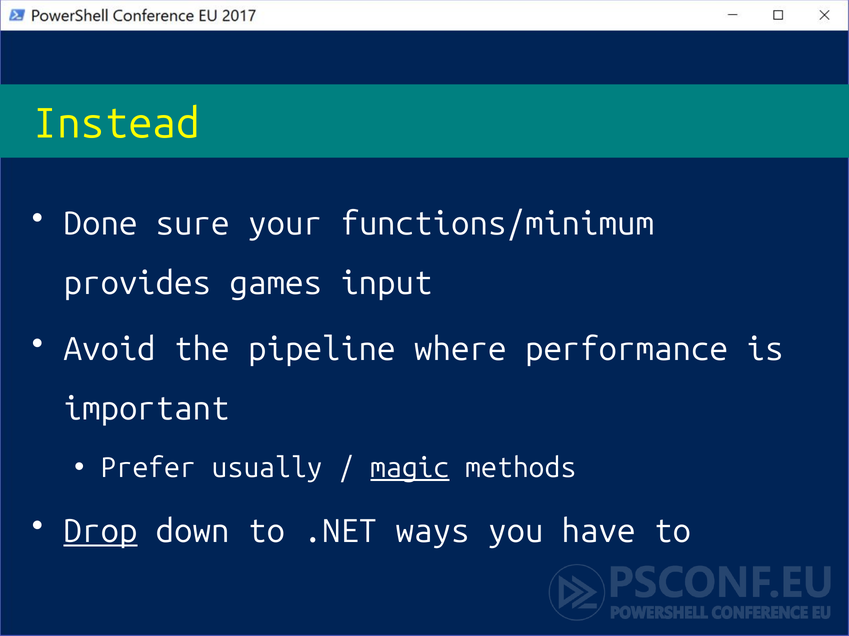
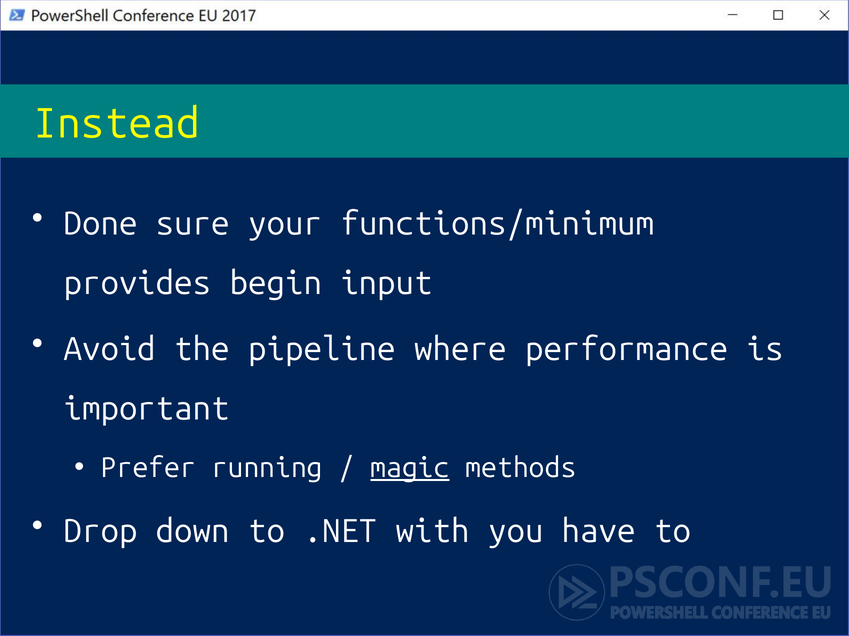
games: games -> begin (276, 284)
usually: usually -> running (267, 468)
Drop underline: present -> none (101, 532)
ways: ways -> with (433, 532)
